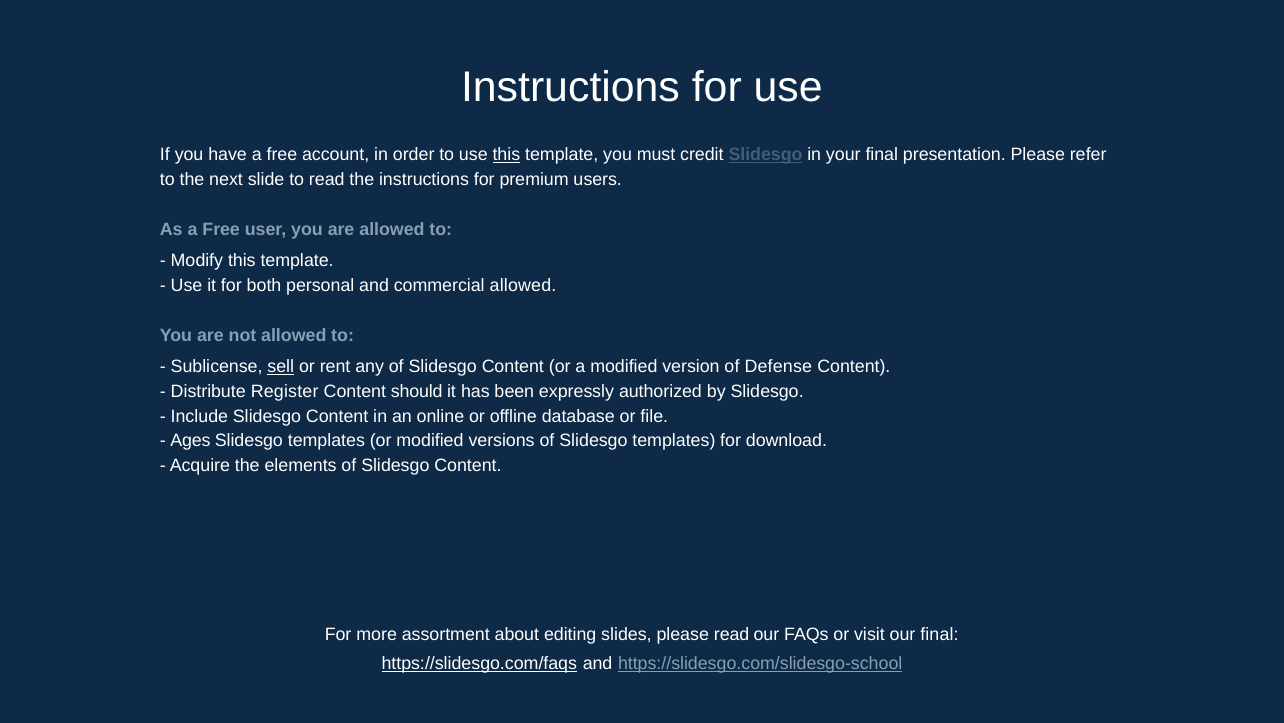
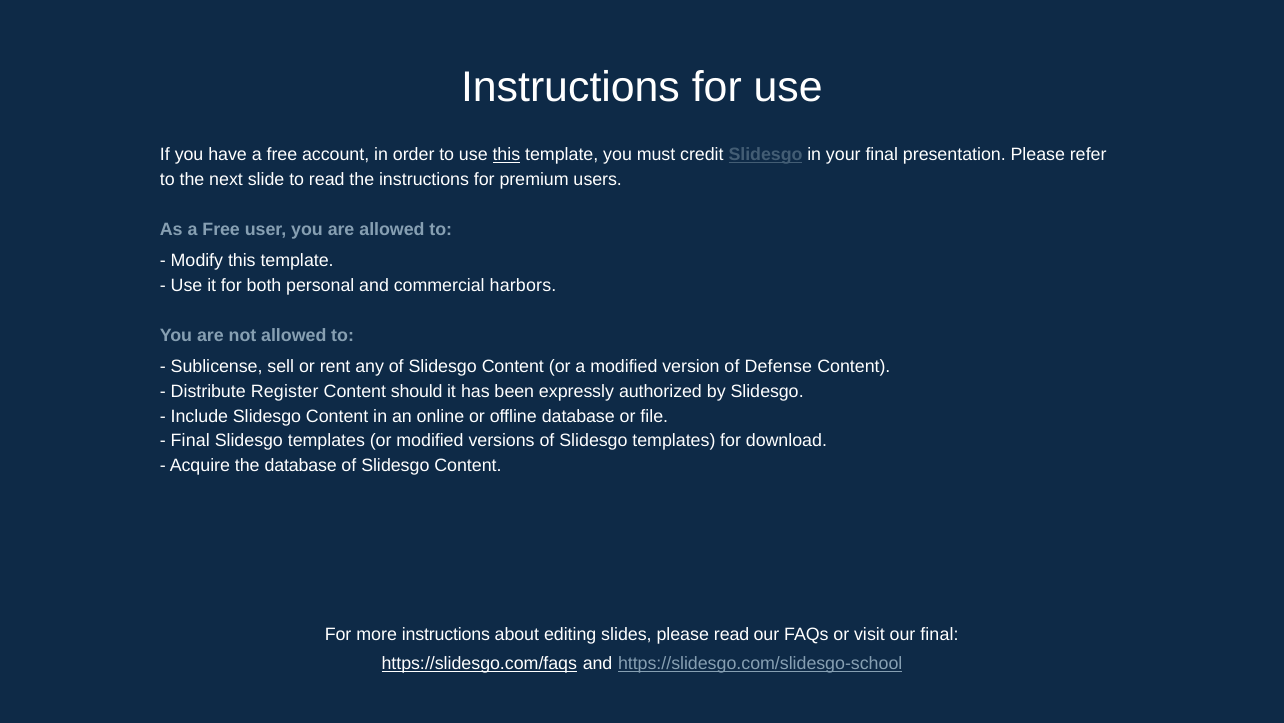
commercial allowed: allowed -> harbors (523, 285)
sell underline: present -> none (281, 367)
Ages: Ages -> Final (190, 441)
the elements: elements -> database (301, 465)
more assortment: assortment -> instructions (446, 634)
